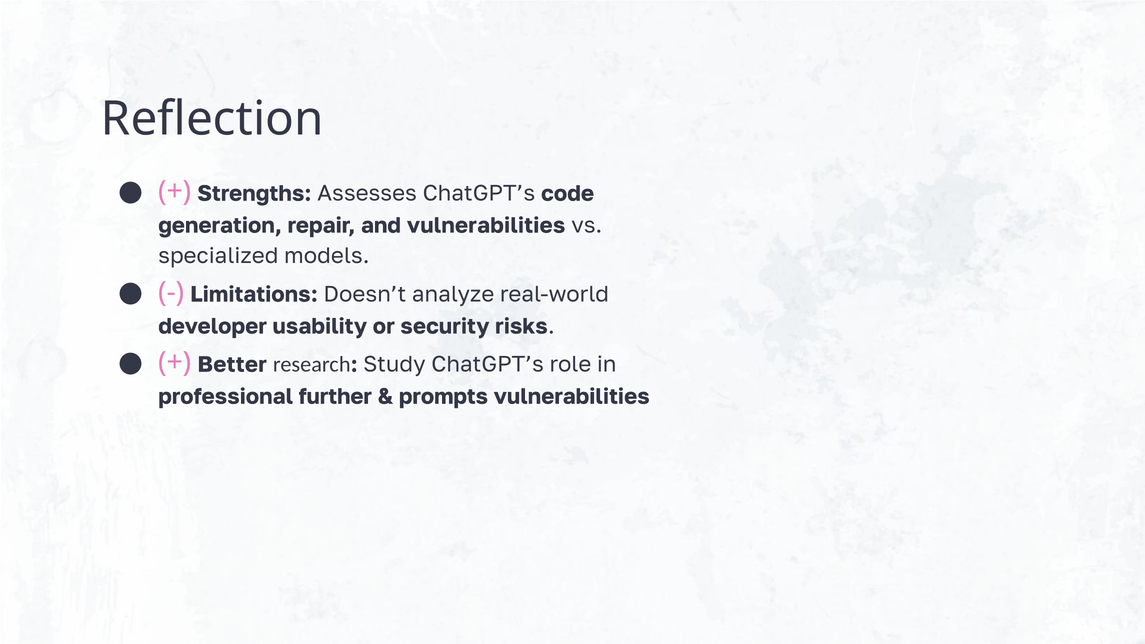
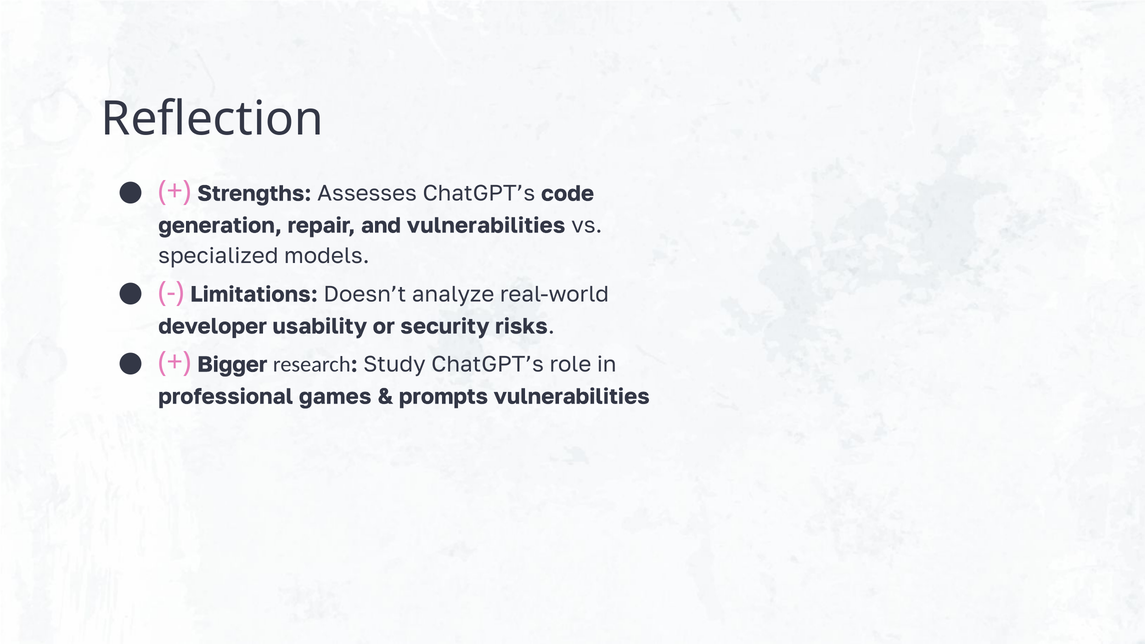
Better: Better -> Bigger (232, 365)
further: further -> games (335, 396)
